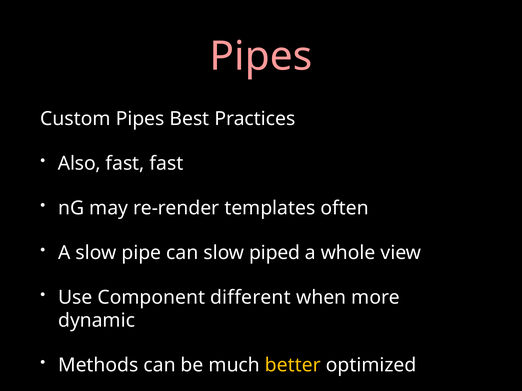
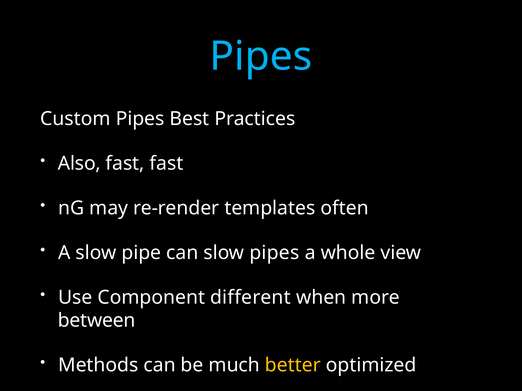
Pipes colour: pink -> light blue (261, 56)
slow piped: piped -> pipes (274, 253)
dynamic: dynamic -> between (97, 321)
